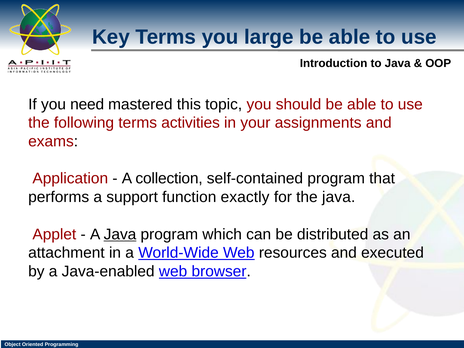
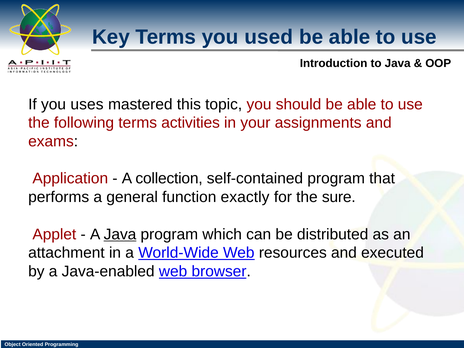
large: large -> used (269, 37)
need: need -> uses (87, 104)
support: support -> general (132, 197)
the java: java -> sure (339, 197)
